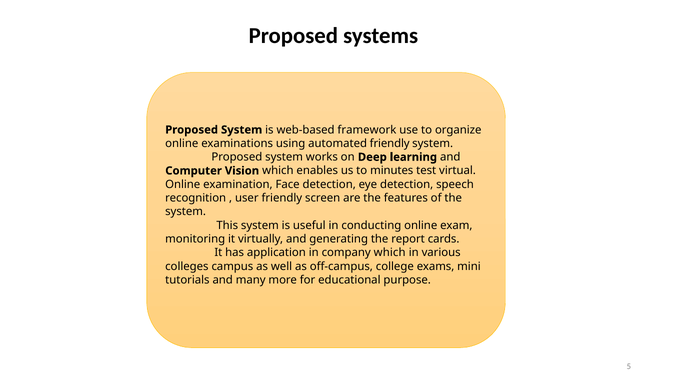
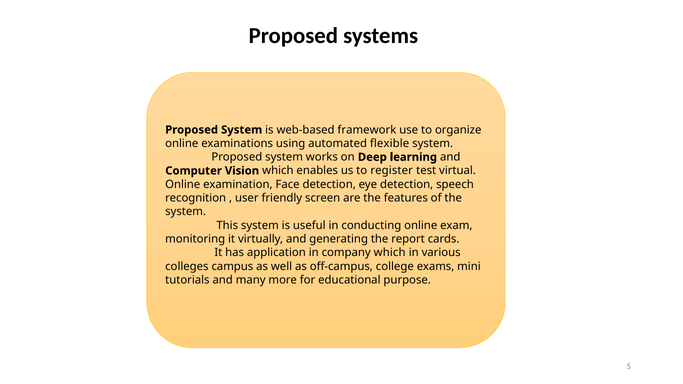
automated friendly: friendly -> flexible (390, 144)
minutes: minutes -> register (392, 171)
